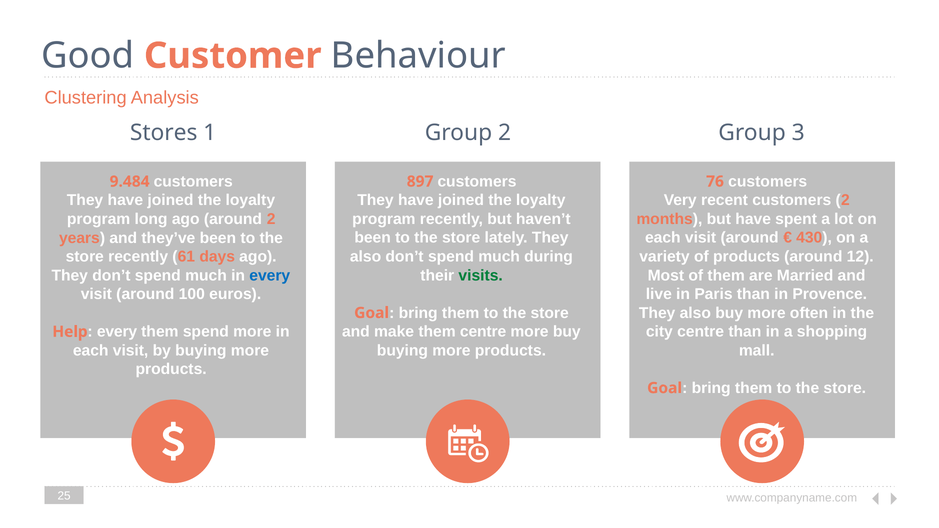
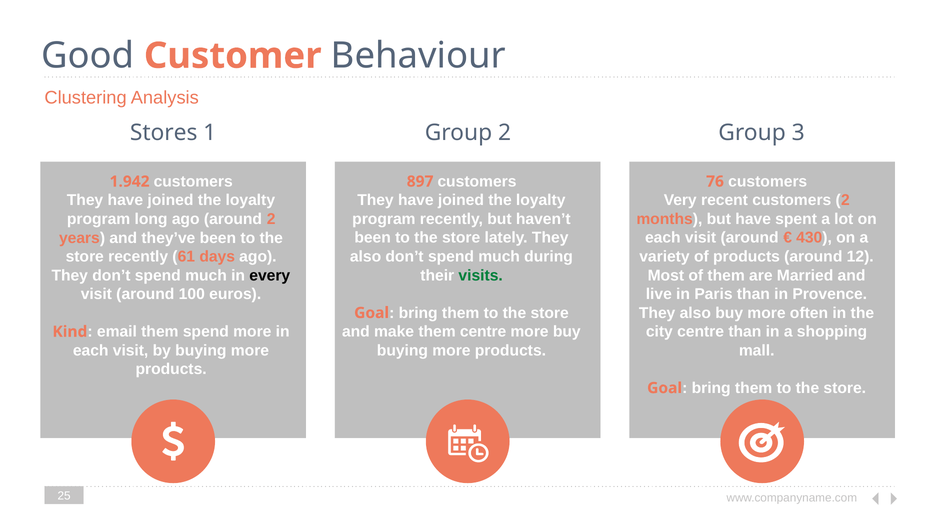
9.484: 9.484 -> 1.942 (130, 182)
every colour: blue -> black (270, 276)
Help: Help -> Kind (70, 332)
every: every -> email (117, 332)
